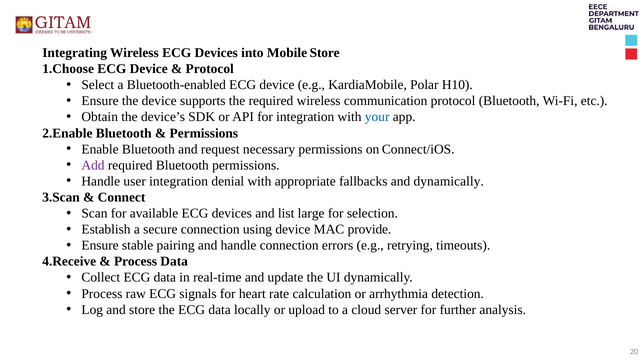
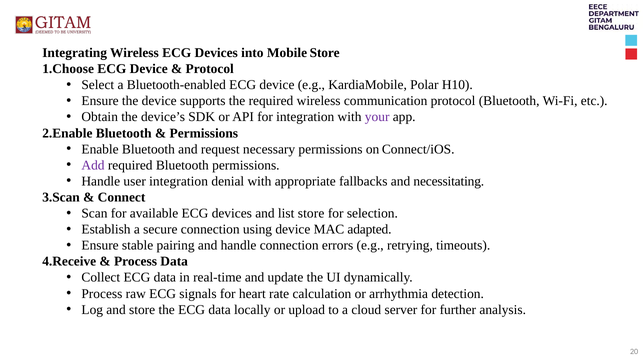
your colour: blue -> purple (377, 117)
and dynamically: dynamically -> necessitating (449, 182)
list large: large -> store (311, 214)
provide: provide -> adapted (370, 230)
